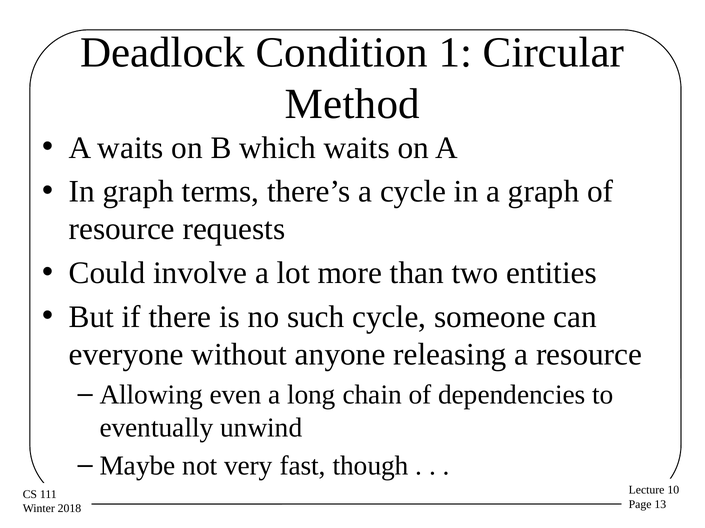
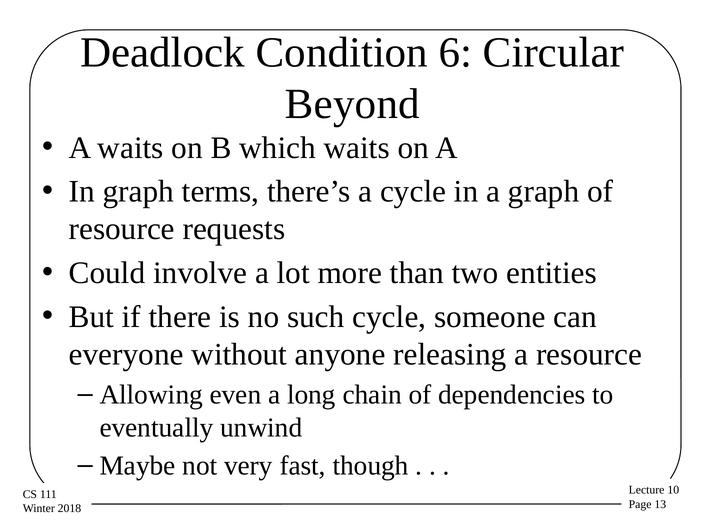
1: 1 -> 6 (455, 53)
Method: Method -> Beyond (352, 104)
